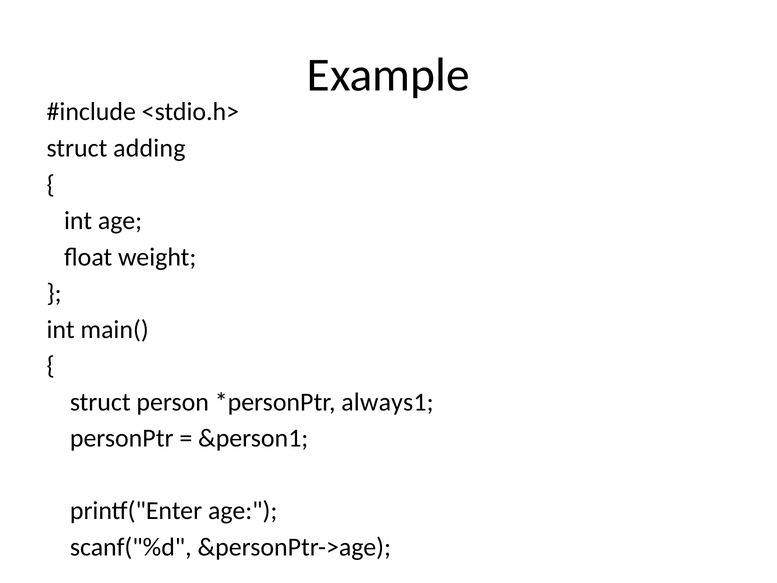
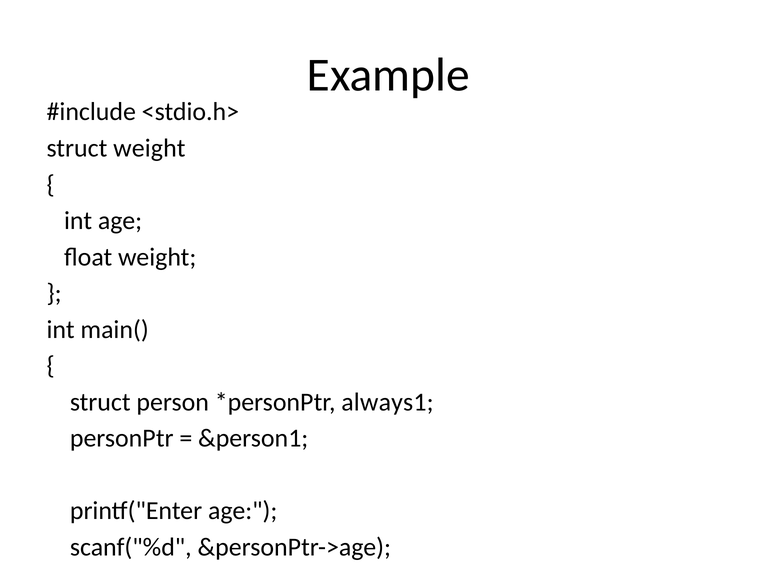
struct adding: adding -> weight (149, 148)
